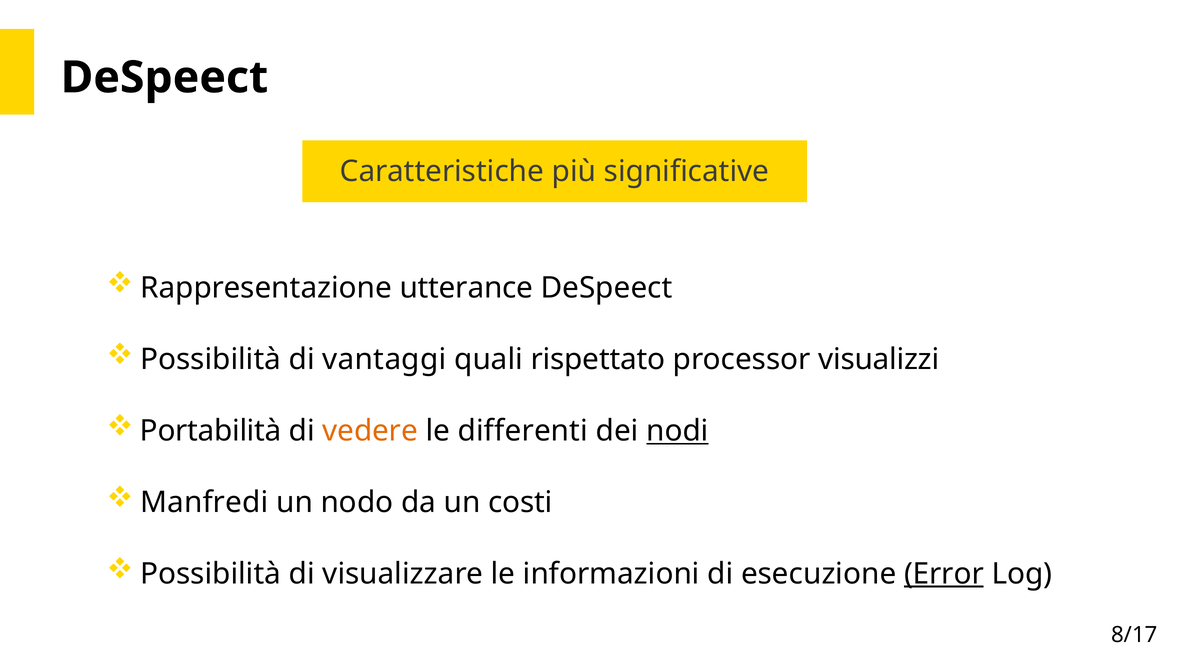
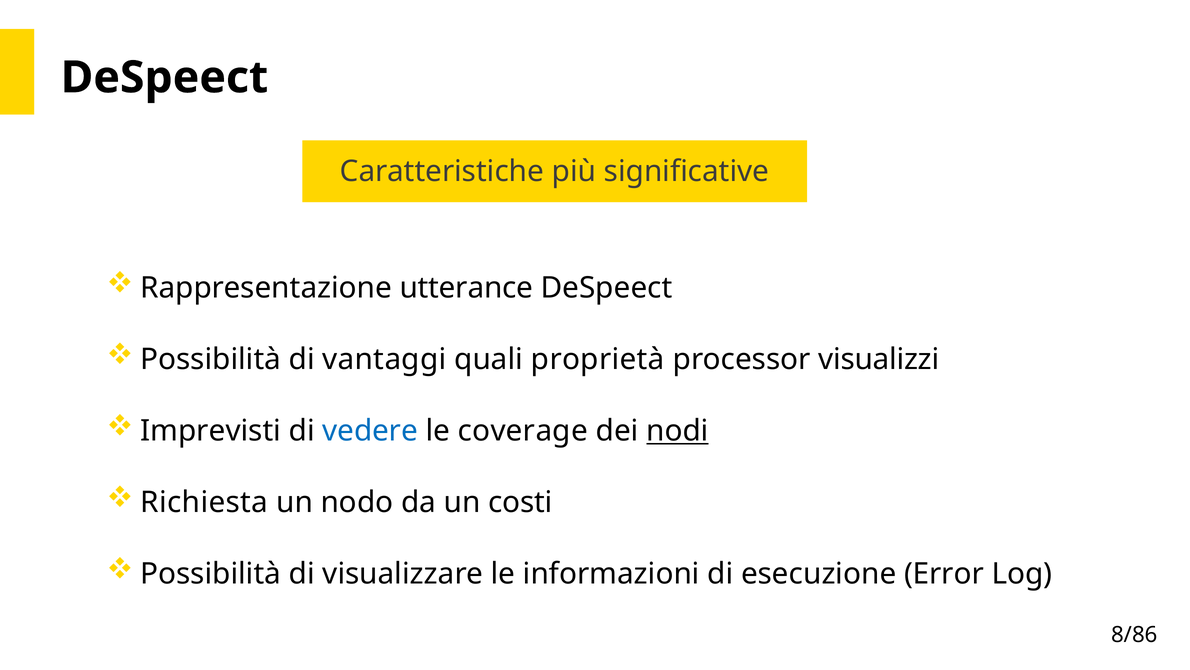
rispettato: rispettato -> proprietà (598, 359)
Portabilità: Portabilità -> Imprevisti (211, 430)
vedere colour: orange -> blue (370, 430)
differenti: differenti -> coverage (523, 430)
Manfredi: Manfredi -> Richiesta (204, 502)
Error underline: present -> none (944, 573)
8/17: 8/17 -> 8/86 (1134, 634)
